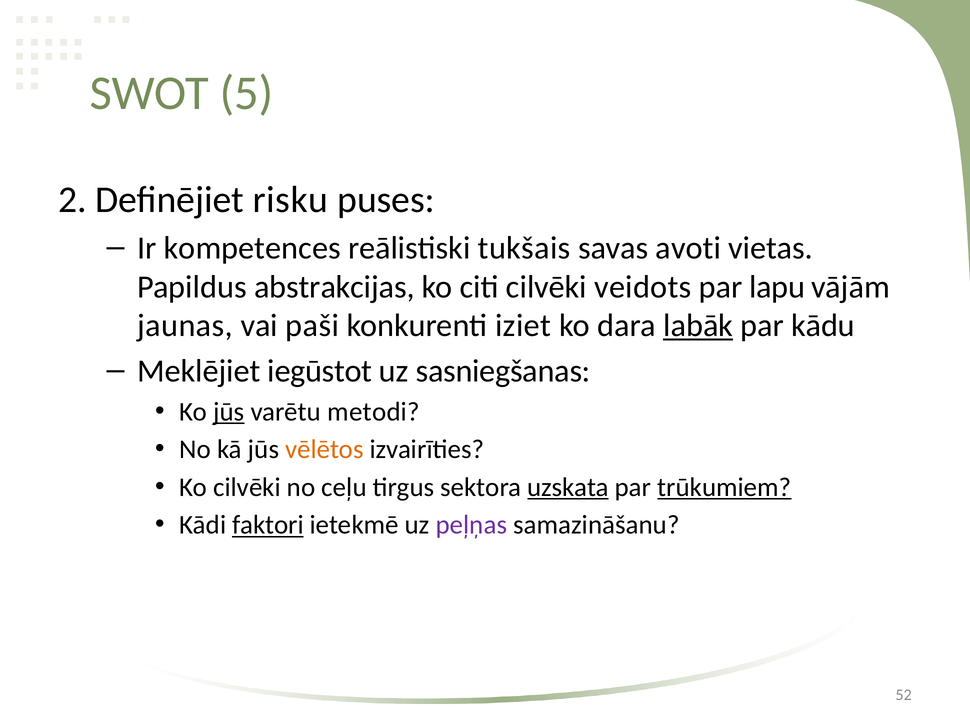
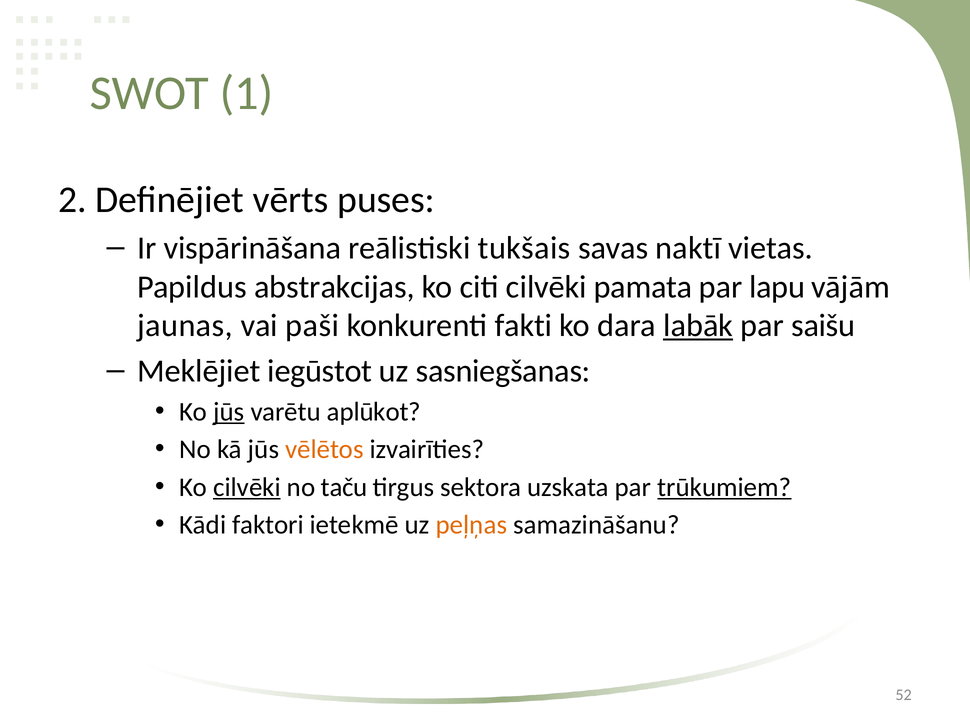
5: 5 -> 1 (247, 93)
risku: risku -> vērts (291, 200)
kompetences: kompetences -> vispārināšana (252, 248)
avoti: avoti -> naktī (688, 248)
veidots: veidots -> pamata (643, 287)
iziet: iziet -> fakti (523, 326)
kādu: kādu -> saišu (823, 326)
metodi: metodi -> aplūkot (374, 411)
cilvēki underline: none -> present (247, 487)
ceļu: ceļu -> taču (344, 487)
uzskata underline: present -> none (568, 487)
faktori underline: present -> none (268, 525)
peļņas colour: purple -> orange (471, 525)
